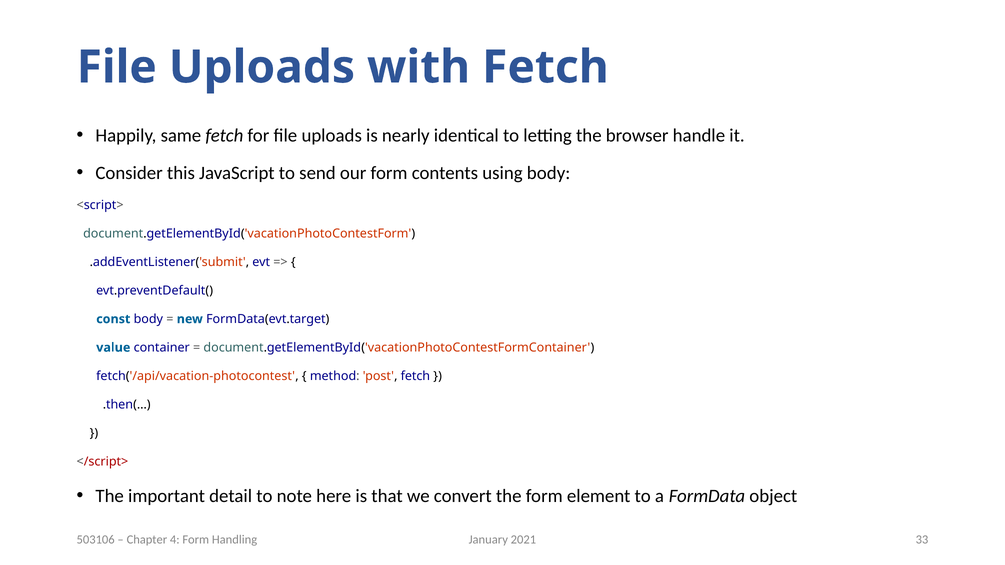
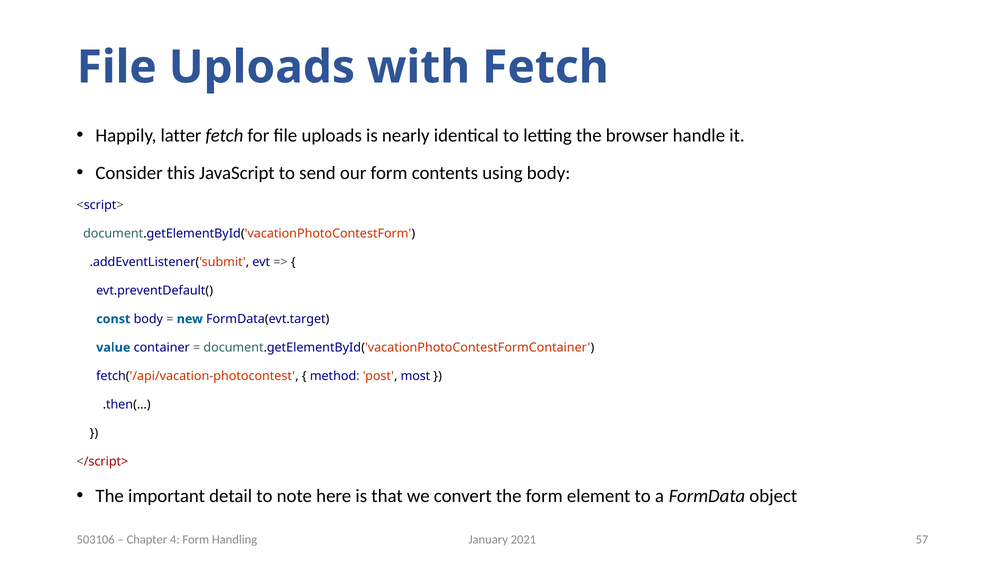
same: same -> latter (181, 136)
post fetch: fetch -> most (415, 376)
33: 33 -> 57 (922, 540)
